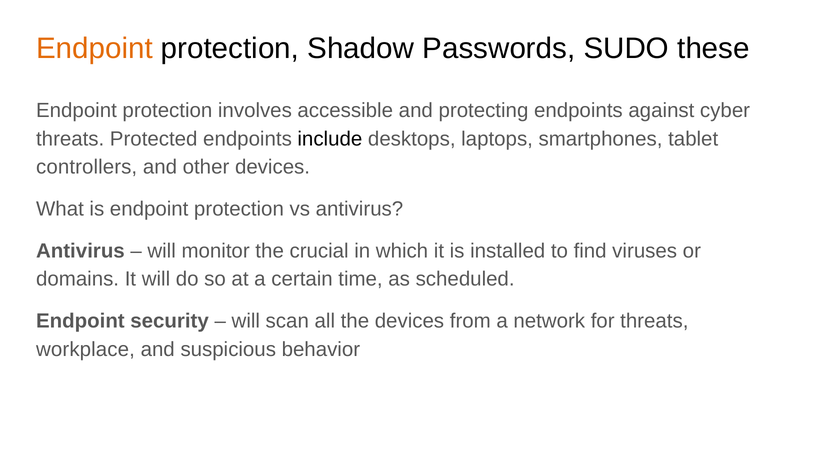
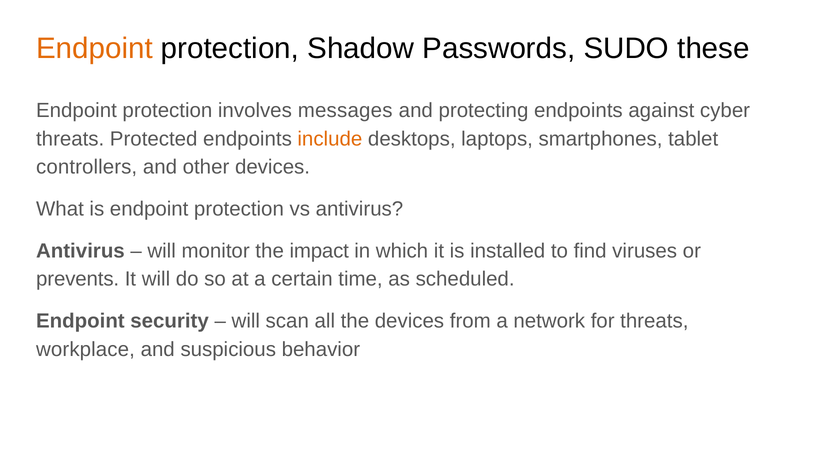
accessible: accessible -> messages (345, 110)
include colour: black -> orange (330, 139)
crucial: crucial -> impact (319, 251)
domains: domains -> prevents (78, 279)
